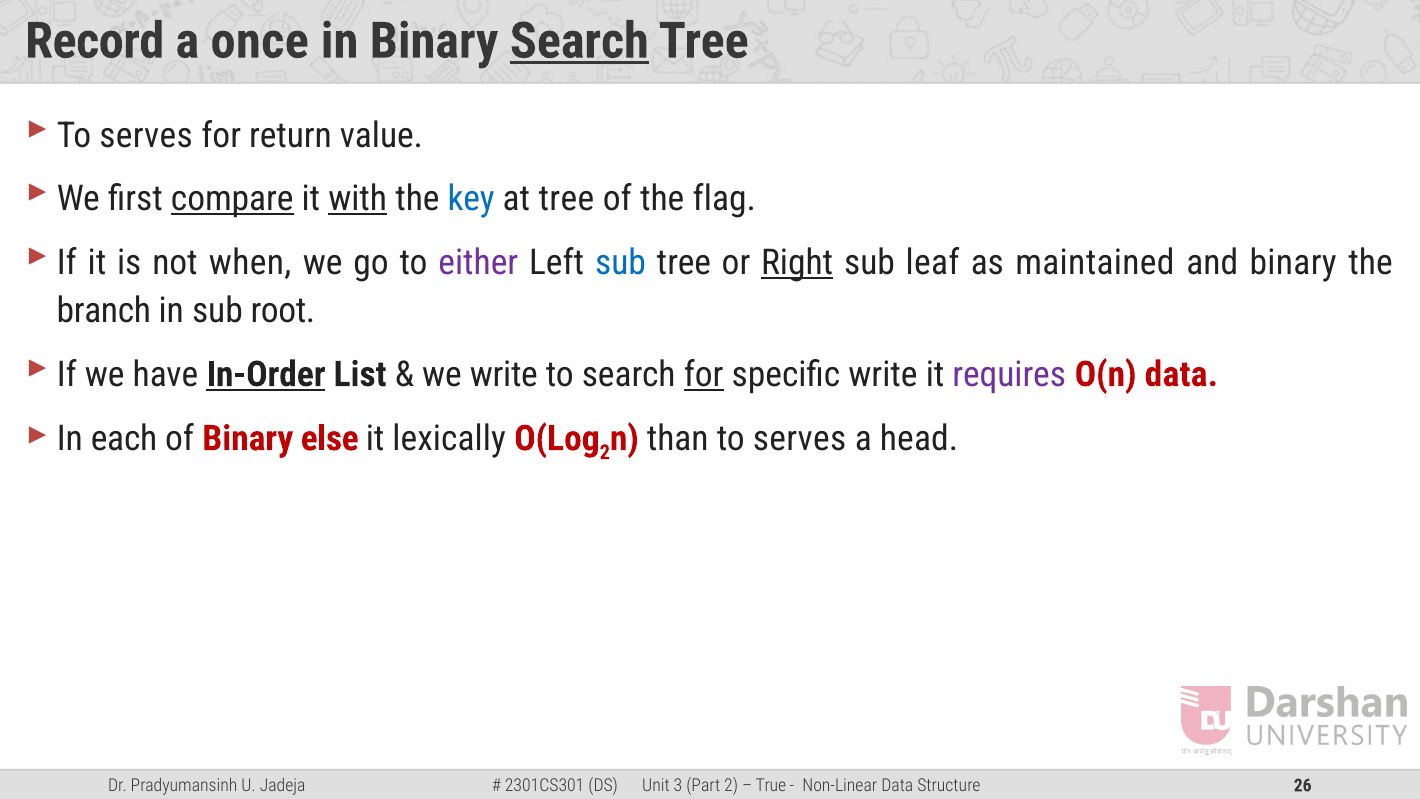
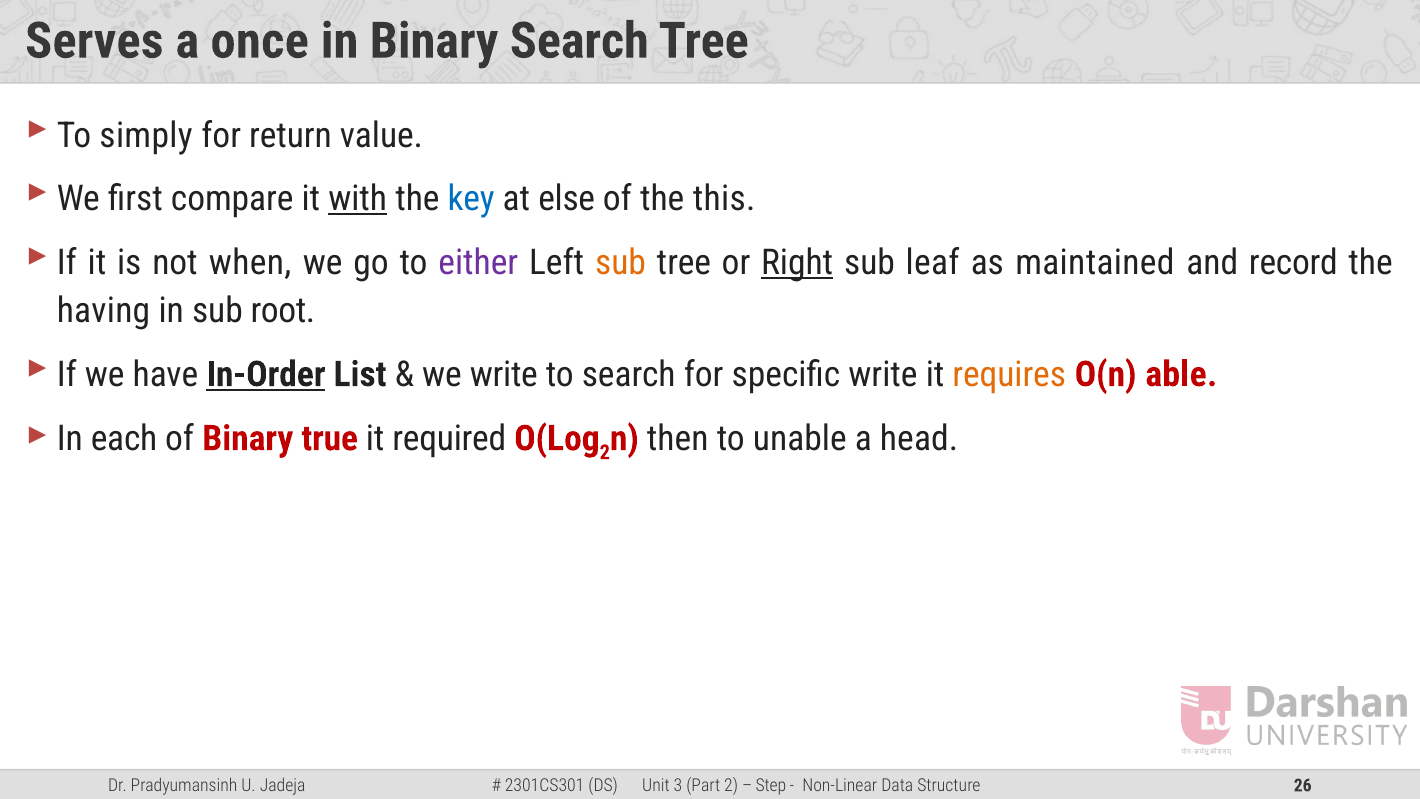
Record: Record -> Serves (94, 41)
Search underline: present -> none (579, 41)
serves: serves -> simply (146, 136)
compare underline: present -> none (232, 199)
at tree: tree -> else (567, 199)
flag: flag -> this (724, 199)
sub colour: blue -> orange (621, 262)
and binary: binary -> record (1293, 262)
branch: branch -> having (104, 311)
for underline: present -> none (704, 374)
requires colour: purple -> orange (1009, 374)
O(n data: data -> able (1181, 374)
else: else -> true (330, 438)
lexically: lexically -> required (449, 438)
than: than -> then (678, 438)
serves: serves -> unable (800, 438)
True: True -> Step (771, 785)
